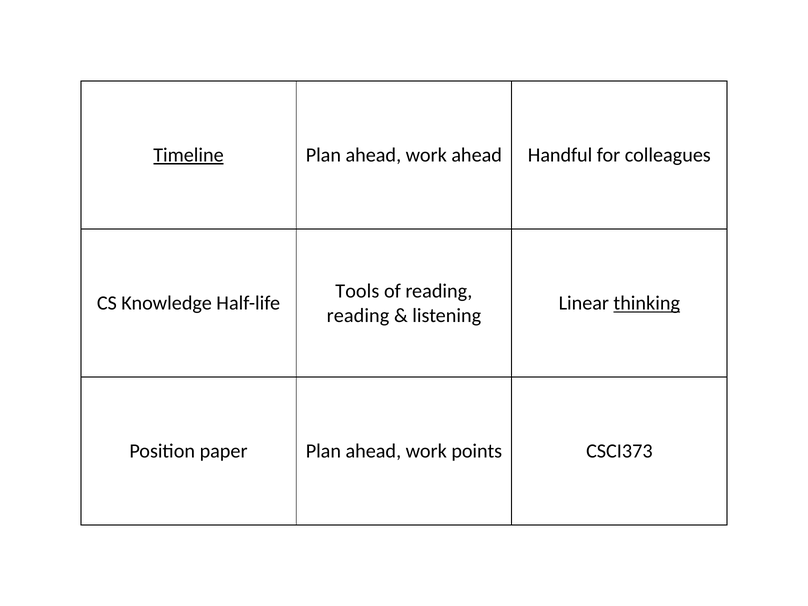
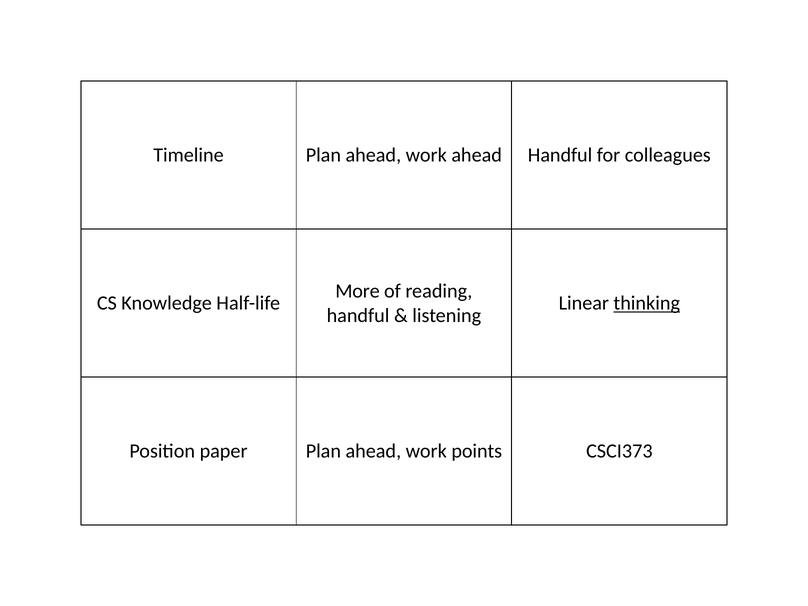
Timeline underline: present -> none (189, 155)
Tools: Tools -> More (357, 291)
reading: reading -> handful (358, 316)
